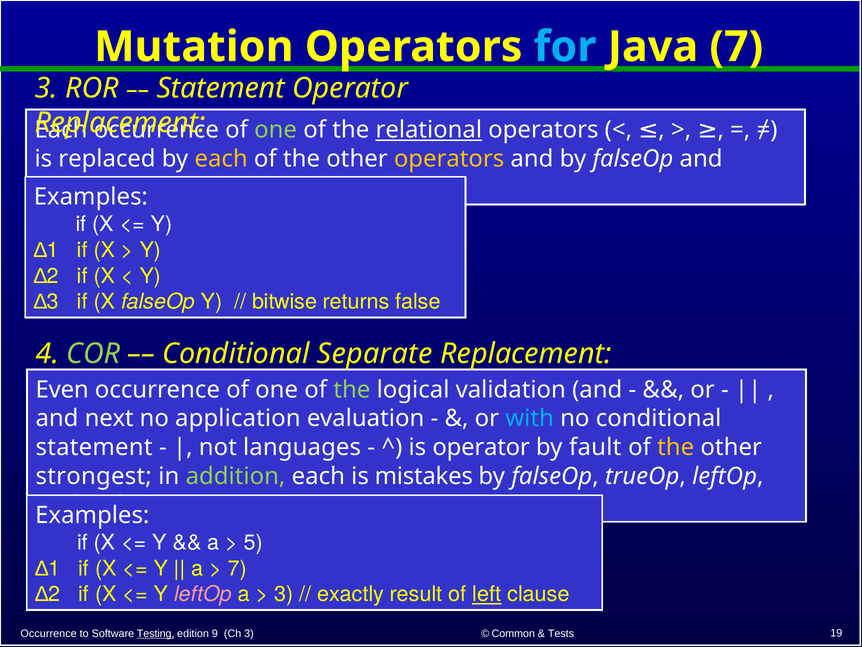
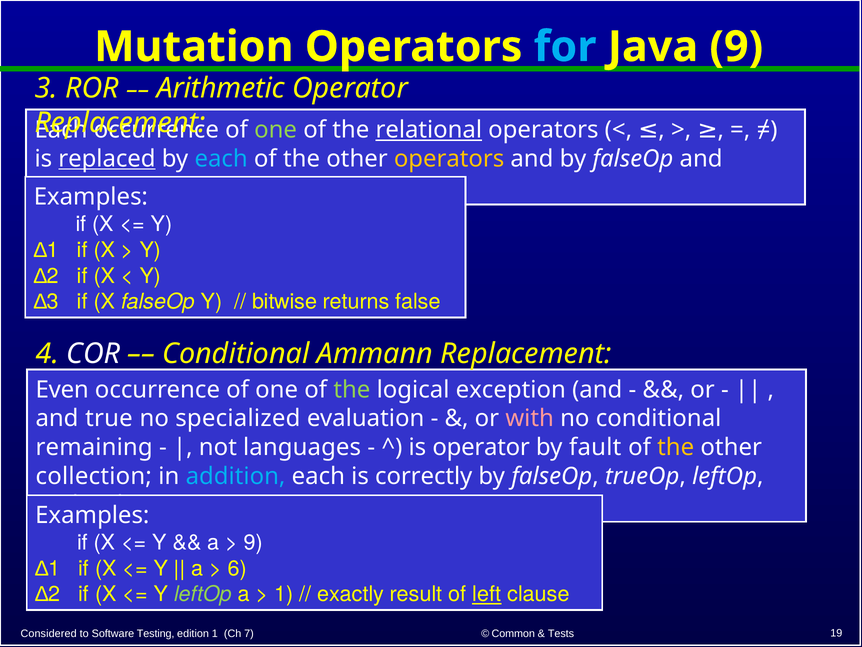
Java 7: 7 -> 9 (736, 47)
Statement: Statement -> Arithmetic (221, 88)
replaced underline: none -> present (107, 159)
each colour: yellow -> light blue (221, 159)
COR colour: light green -> white (93, 353)
Separate: Separate -> Ammann (375, 353)
validation: validation -> exception (511, 389)
next: next -> true (109, 418)
application: application -> specialized (238, 418)
with colour: light blue -> pink (530, 418)
statement: statement -> remaining (94, 447)
strongest: strongest -> collection (94, 476)
addition colour: light green -> light blue (236, 476)
mistakes: mistakes -> correctly (424, 476)
5: 5 -> 9 (253, 542)
7: 7 -> 6 (237, 568)
leftOp colour: pink -> light green (203, 594)
3: 3 -> 1 (284, 594)
Occurrence: Occurrence -> Considered (49, 633)
Testing underline: present -> none (156, 633)
edition 9: 9 -> 1 (215, 633)
Ch 3: 3 -> 7 (249, 633)
